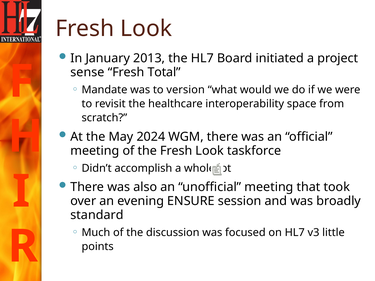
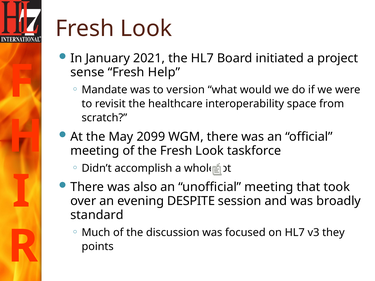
2013: 2013 -> 2021 (149, 58)
Total: Total -> Help (164, 72)
2024: 2024 -> 2099 (151, 137)
ENSURE: ENSURE -> DESPITE (191, 201)
little: little -> they (333, 233)
